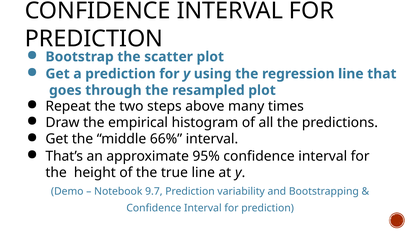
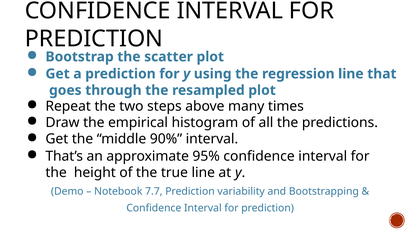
66%: 66% -> 90% (166, 139)
9.7: 9.7 -> 7.7 (154, 191)
